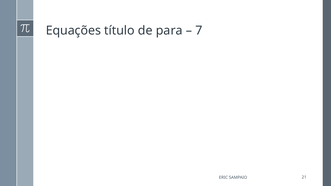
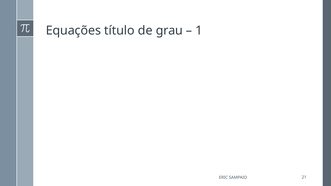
para: para -> grau (169, 30)
7: 7 -> 1 (199, 30)
